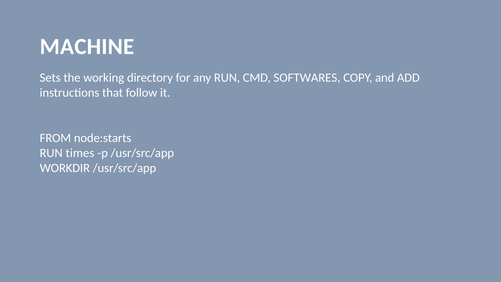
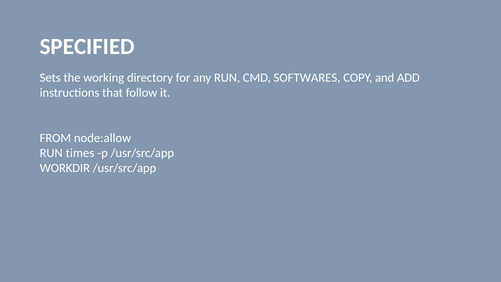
MACHINE: MACHINE -> SPECIFIED (87, 47)
node:starts: node:starts -> node:allow (103, 138)
